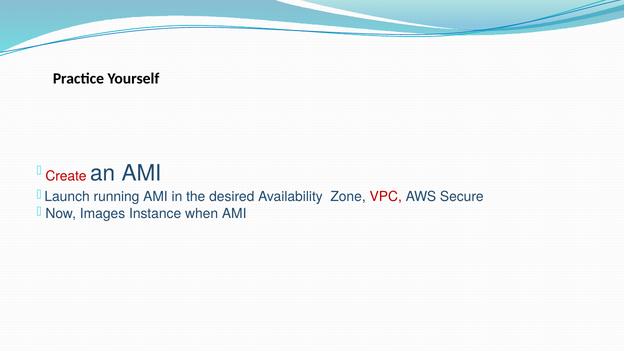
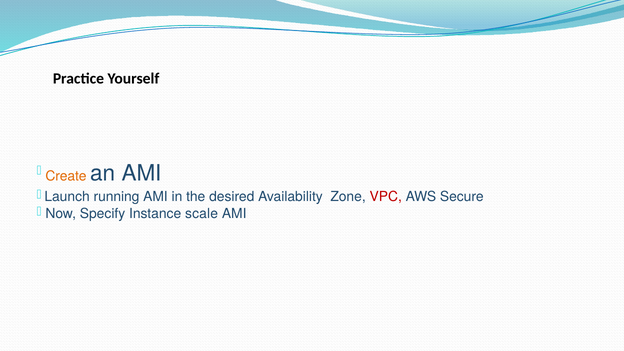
Create colour: red -> orange (66, 176)
Images: Images -> Specify (103, 214)
when: when -> scale (202, 214)
